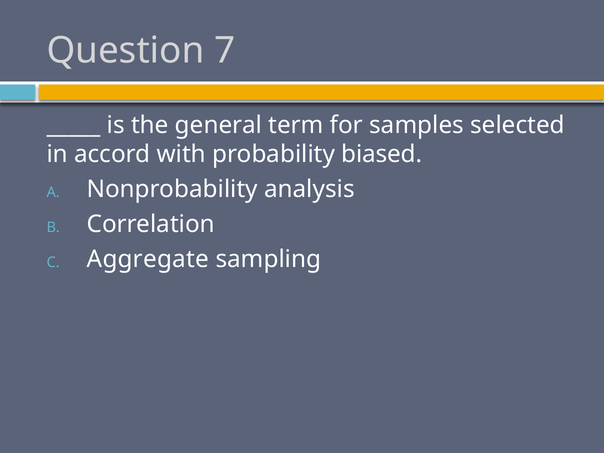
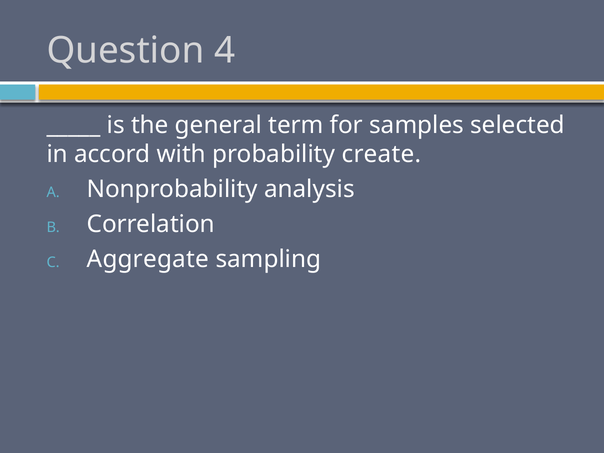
7: 7 -> 4 (225, 50)
biased: biased -> create (382, 154)
